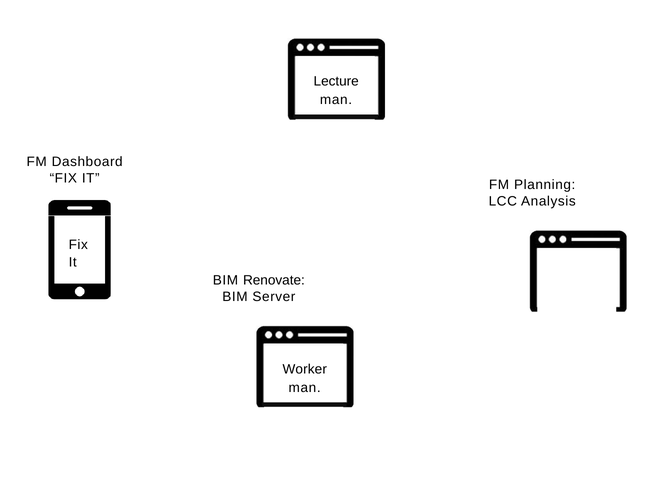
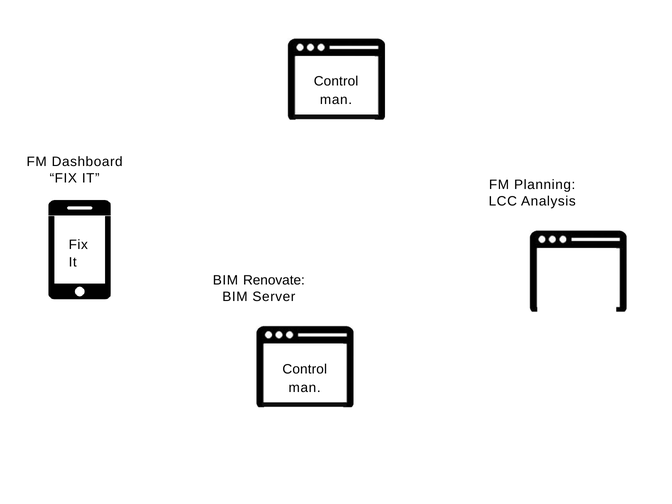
Lecture: Lecture -> Control (336, 82)
Worker: Worker -> Control (305, 369)
